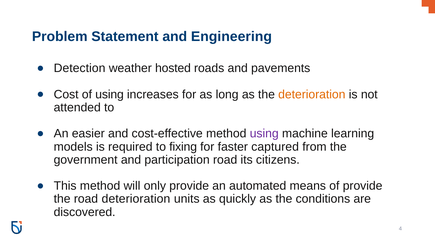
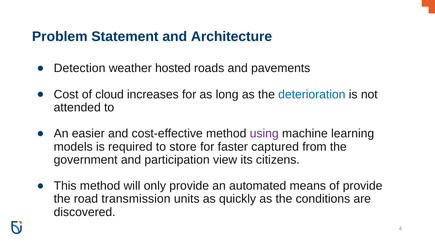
Engineering: Engineering -> Architecture (232, 37)
of using: using -> cloud (110, 94)
deterioration colour: orange -> blue (312, 94)
fixing: fixing -> store (183, 147)
participation road: road -> view (225, 160)
road deterioration: deterioration -> transmission (136, 199)
